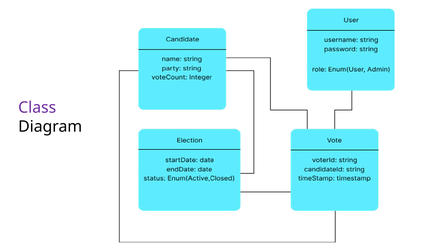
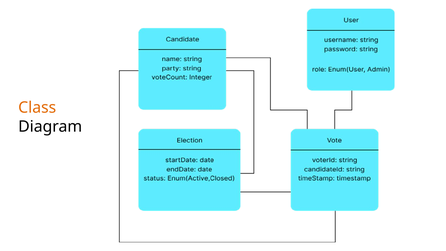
Class colour: purple -> orange (37, 108)
